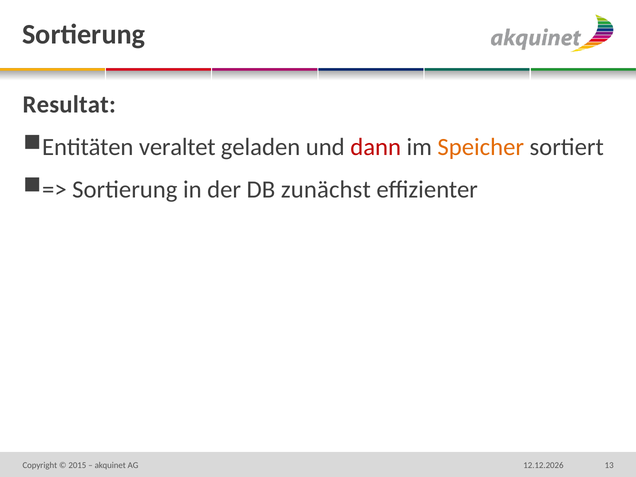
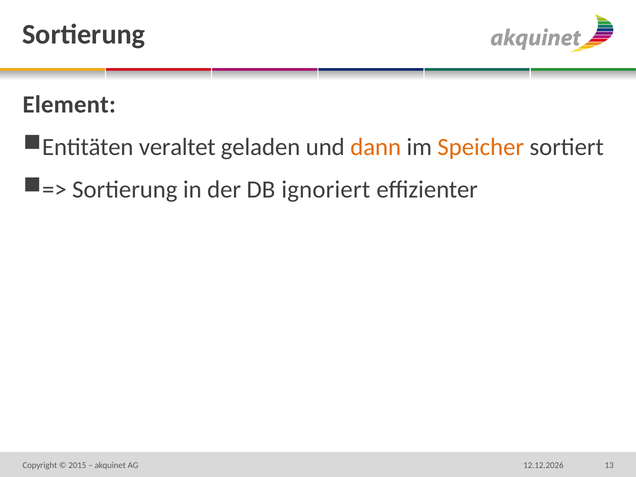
Resultat: Resultat -> Element (69, 105)
dann colour: red -> orange (376, 147)
zunächst: zunächst -> ignoriert (326, 190)
